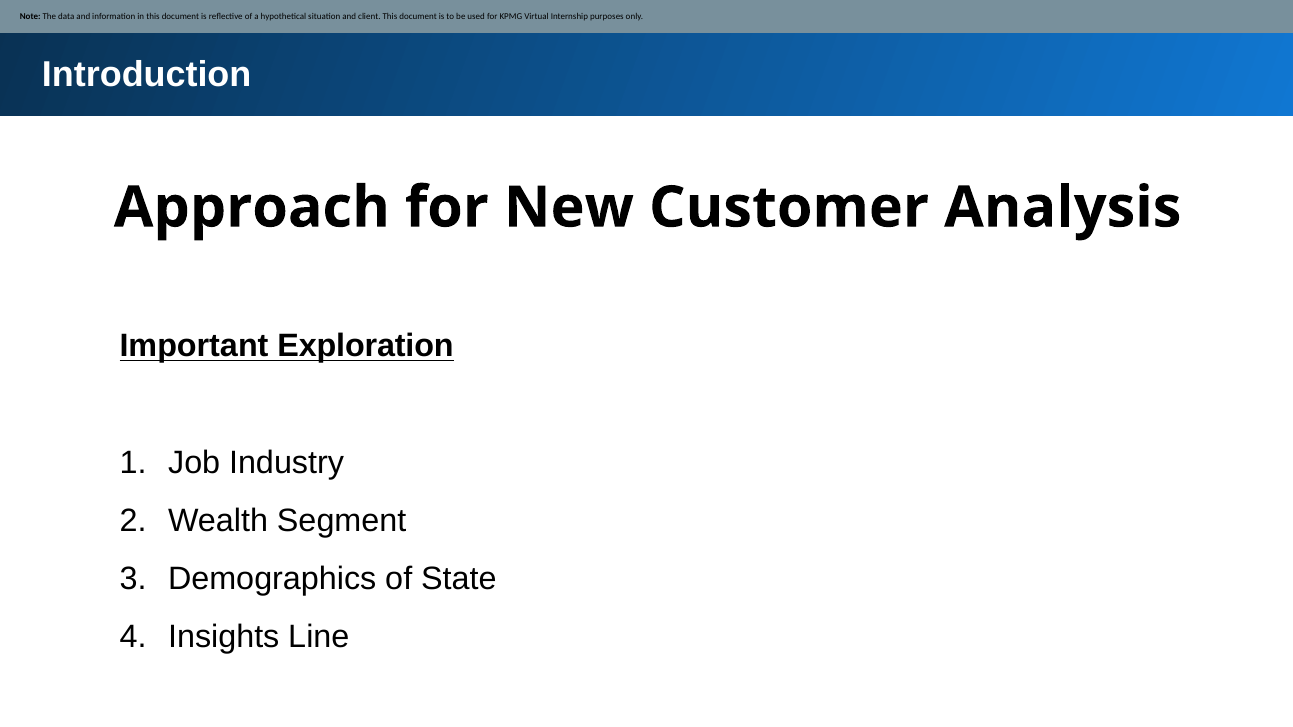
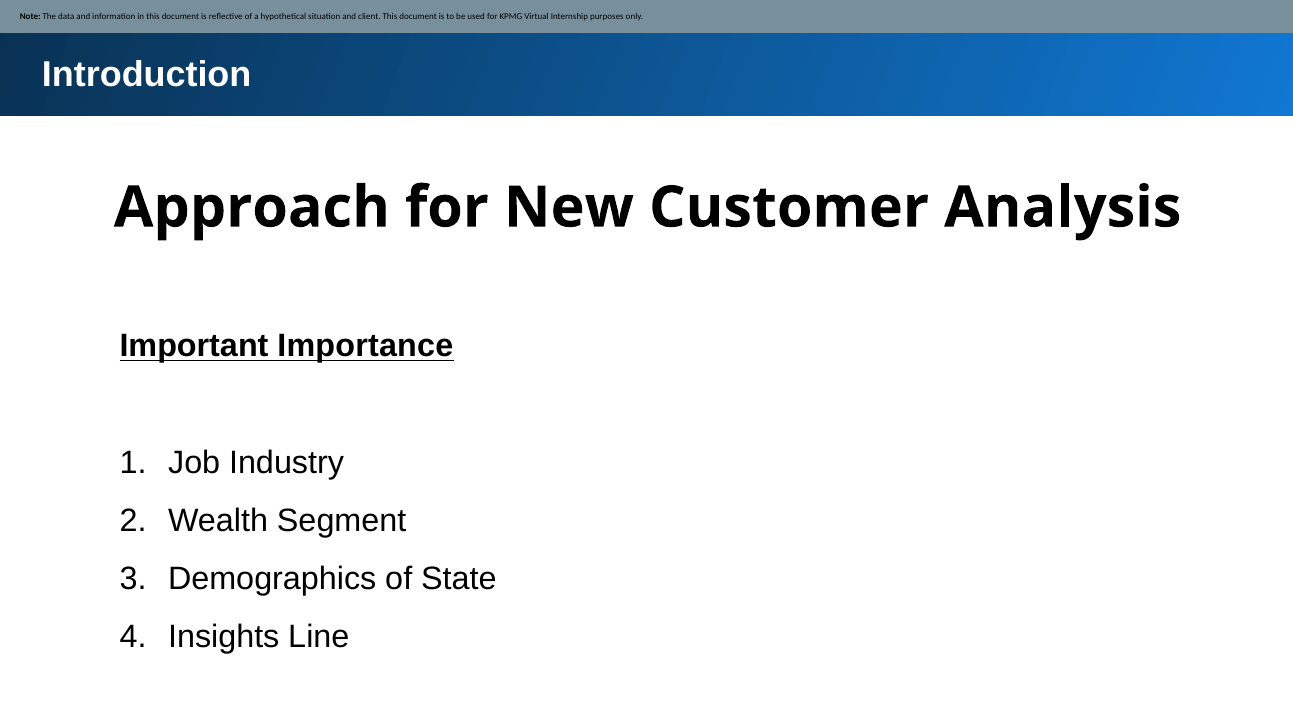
Exploration: Exploration -> Importance (365, 346)
